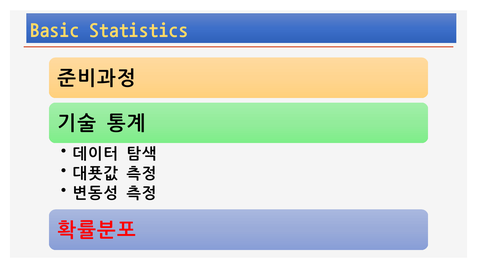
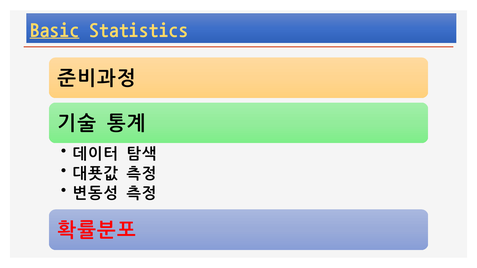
Basic underline: none -> present (55, 30)
